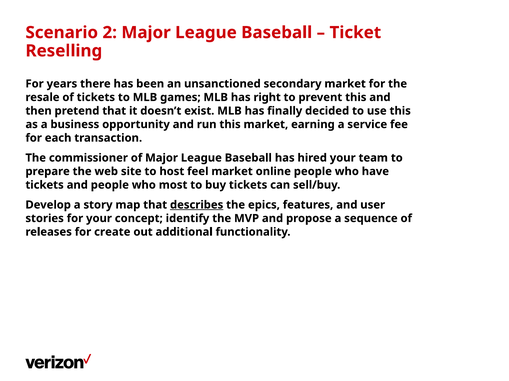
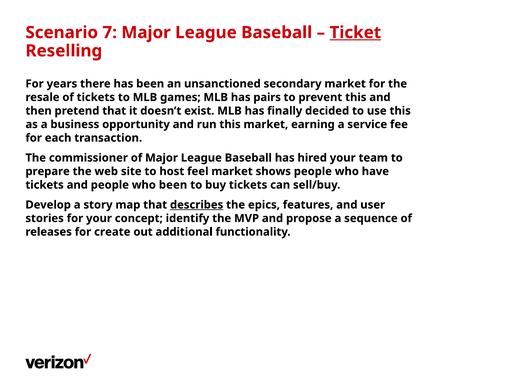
2: 2 -> 7 (110, 33)
Ticket underline: none -> present (355, 33)
right: right -> pairs (267, 97)
online: online -> shows (273, 172)
who most: most -> been (173, 185)
